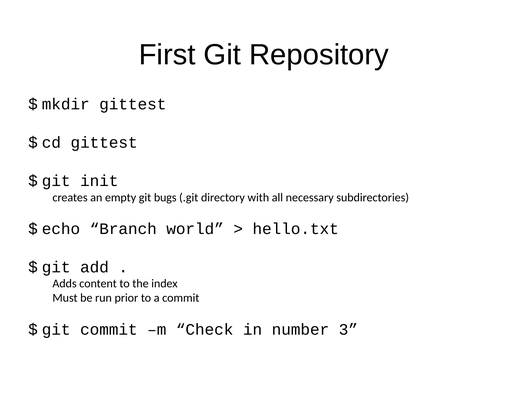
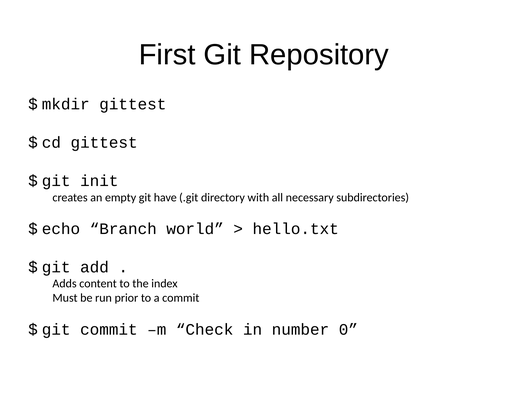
bugs: bugs -> have (165, 197)
3: 3 -> 0 (348, 329)
